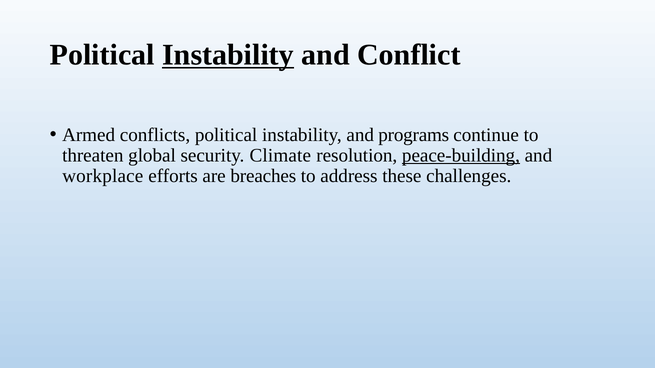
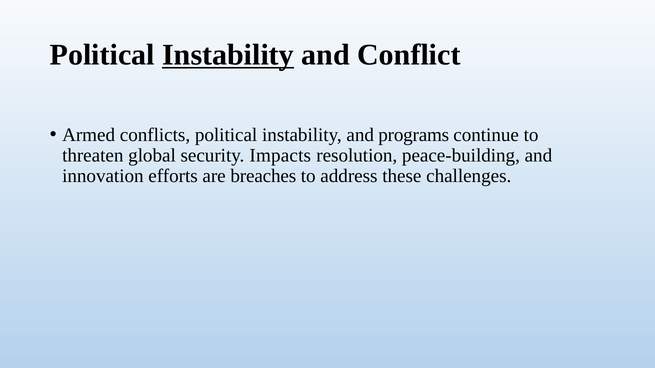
Climate: Climate -> Impacts (280, 156)
peace-building underline: present -> none (461, 156)
workplace: workplace -> innovation (103, 176)
